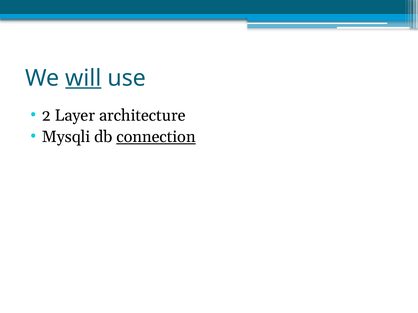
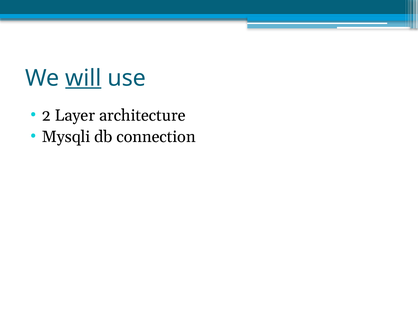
connection underline: present -> none (156, 137)
